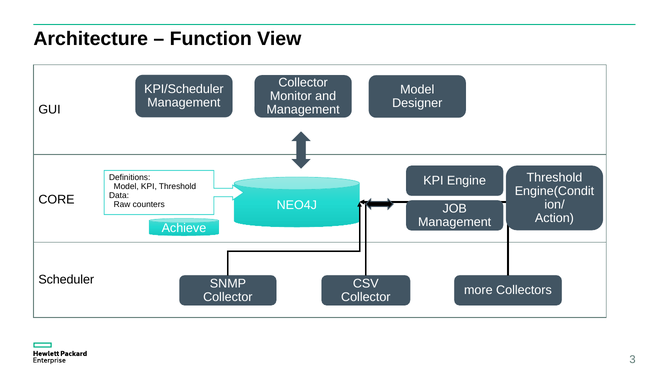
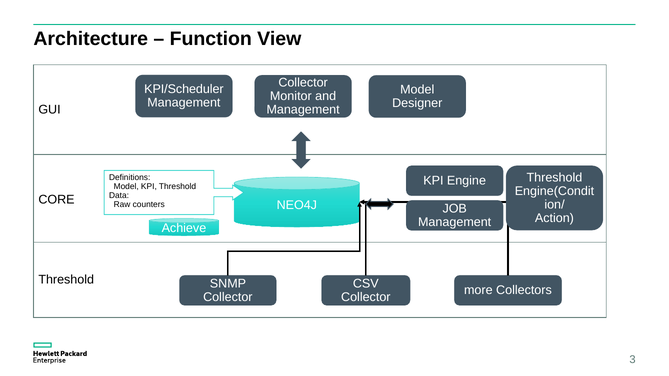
Scheduler: Scheduler -> Threshold (66, 280)
